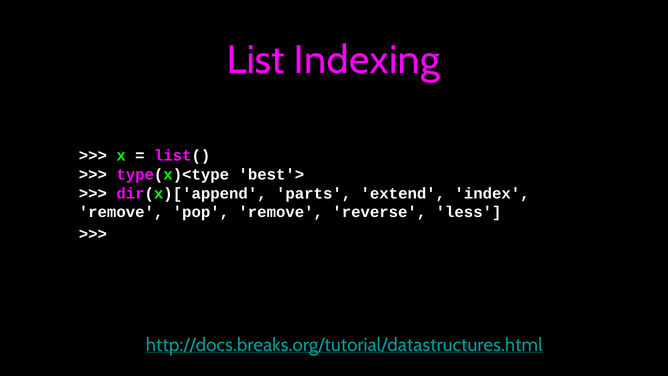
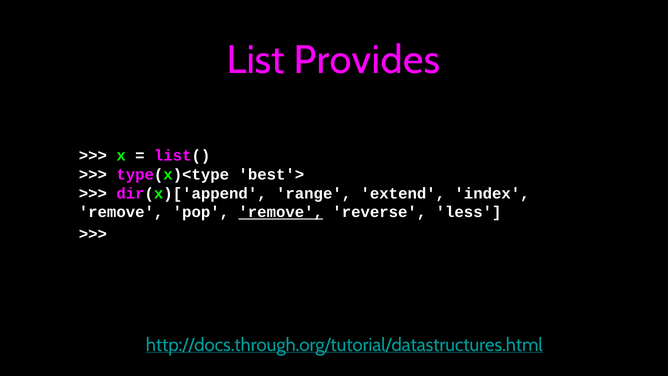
Indexing: Indexing -> Provides (367, 60)
parts: parts -> range (314, 193)
remove underline: none -> present (281, 212)
http://docs.breaks.org/tutorial/datastructures.html: http://docs.breaks.org/tutorial/datastructures.html -> http://docs.through.org/tutorial/datastructures.html (344, 345)
